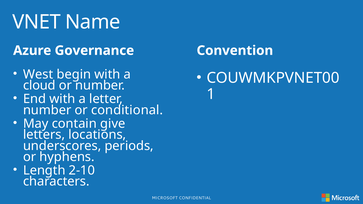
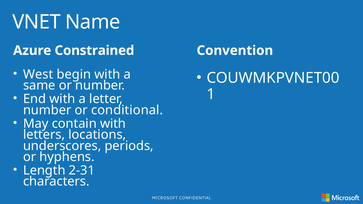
Governance: Governance -> Constrained (94, 51)
cloud: cloud -> same (39, 86)
contain give: give -> with (113, 124)
2-10: 2-10 -> 2-31 (82, 171)
